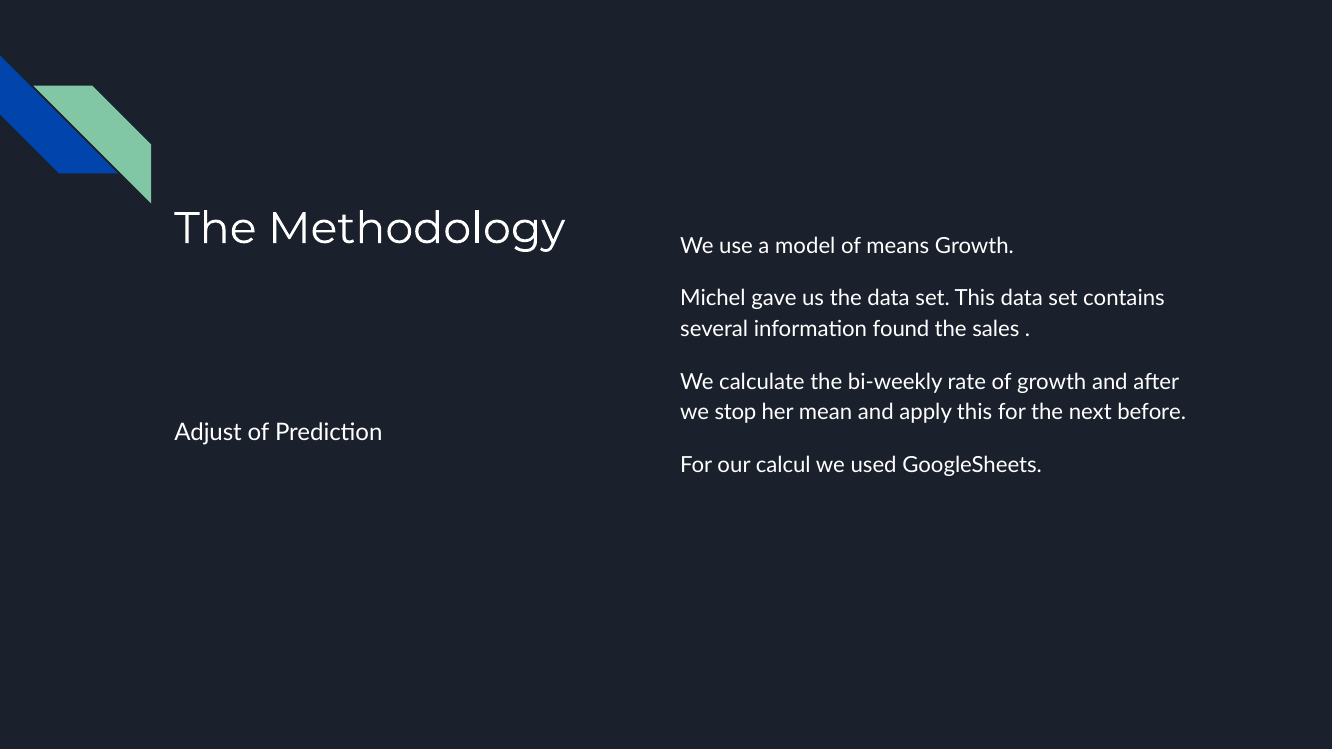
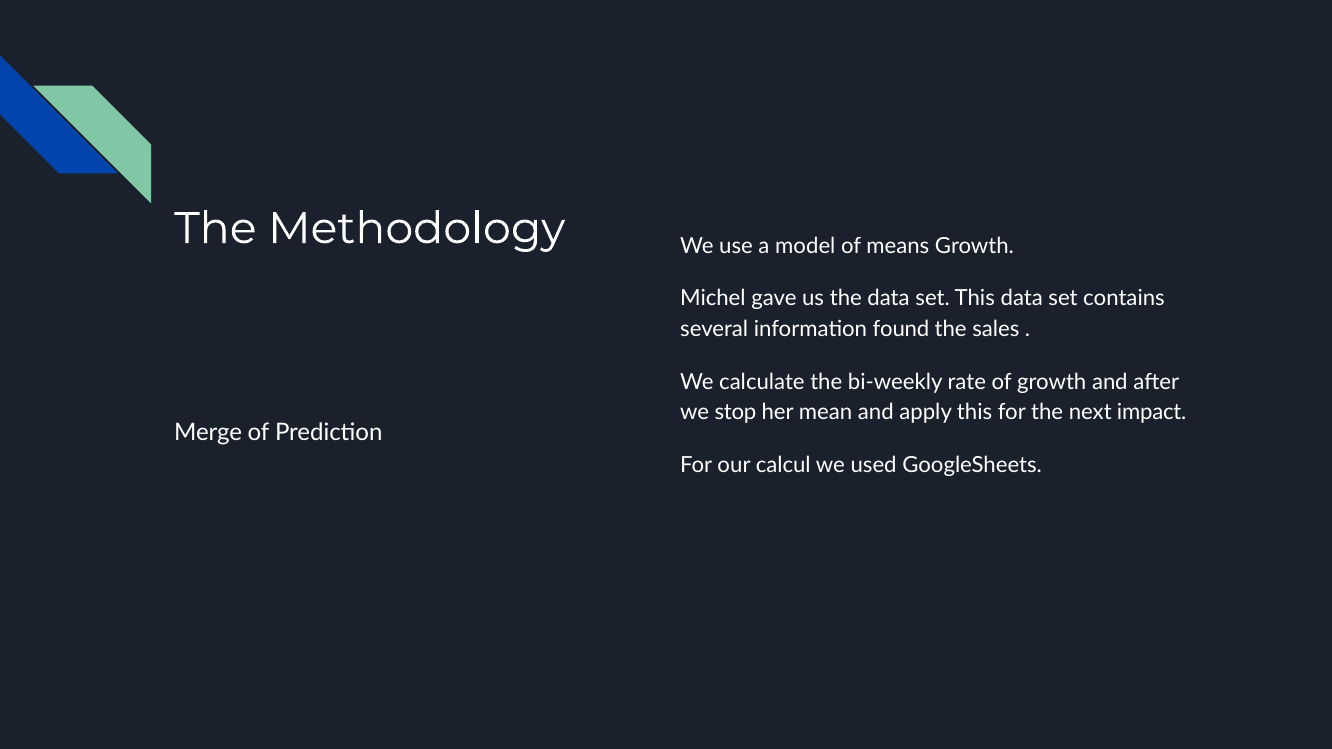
before: before -> impact (1152, 413)
Adjust: Adjust -> Merge (208, 433)
